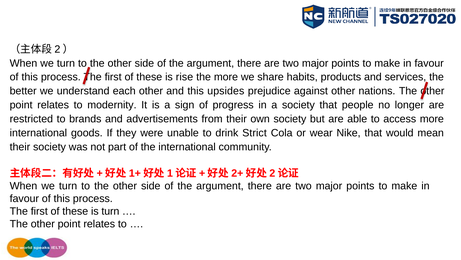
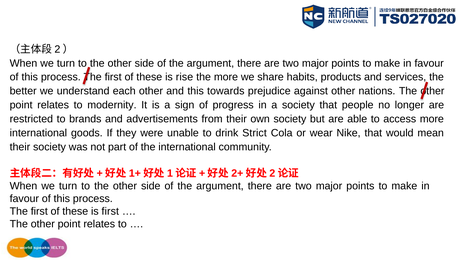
upsides: upsides -> towards (226, 91)
is turn: turn -> first (110, 211)
